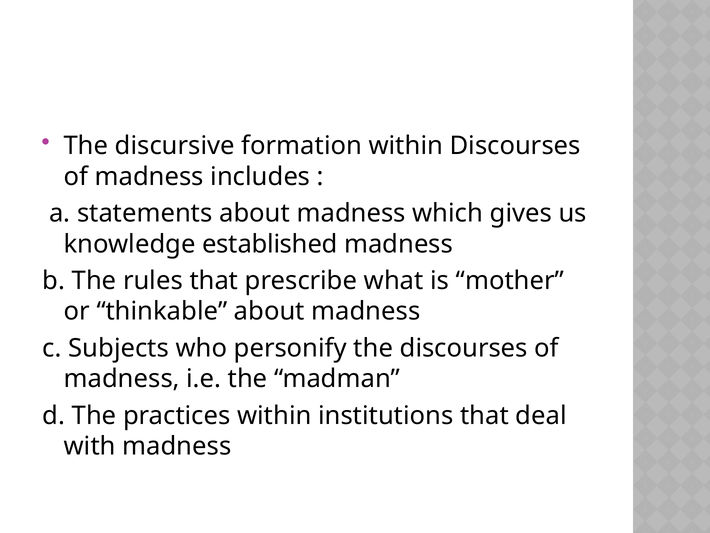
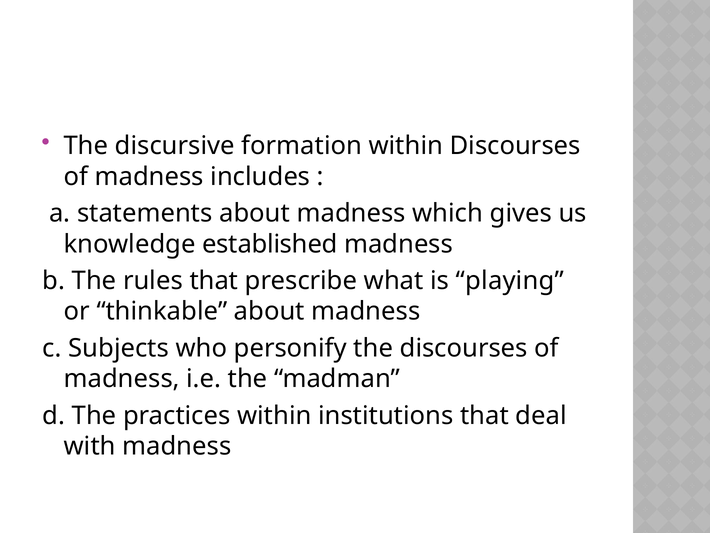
mother: mother -> playing (510, 280)
